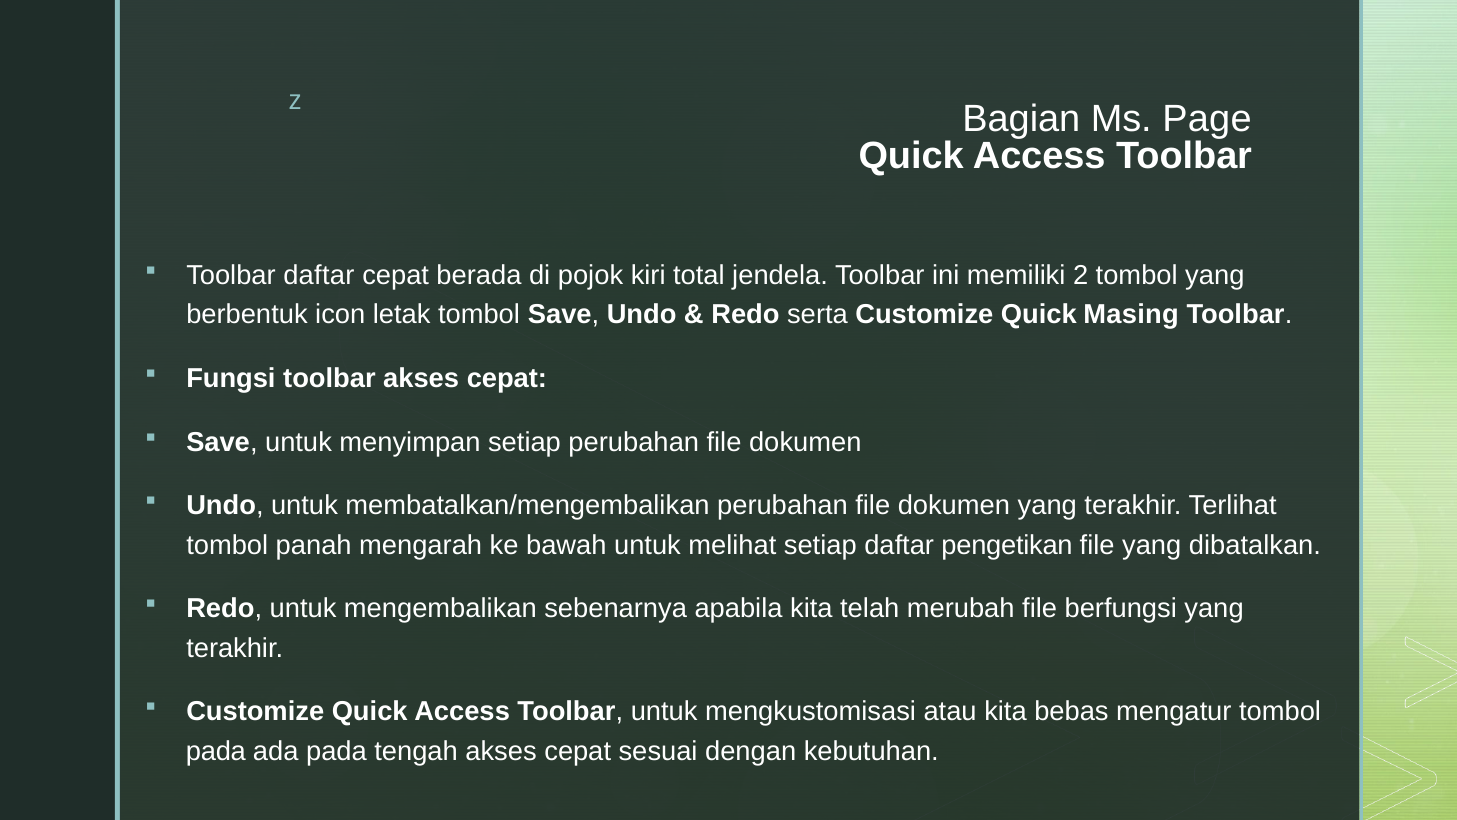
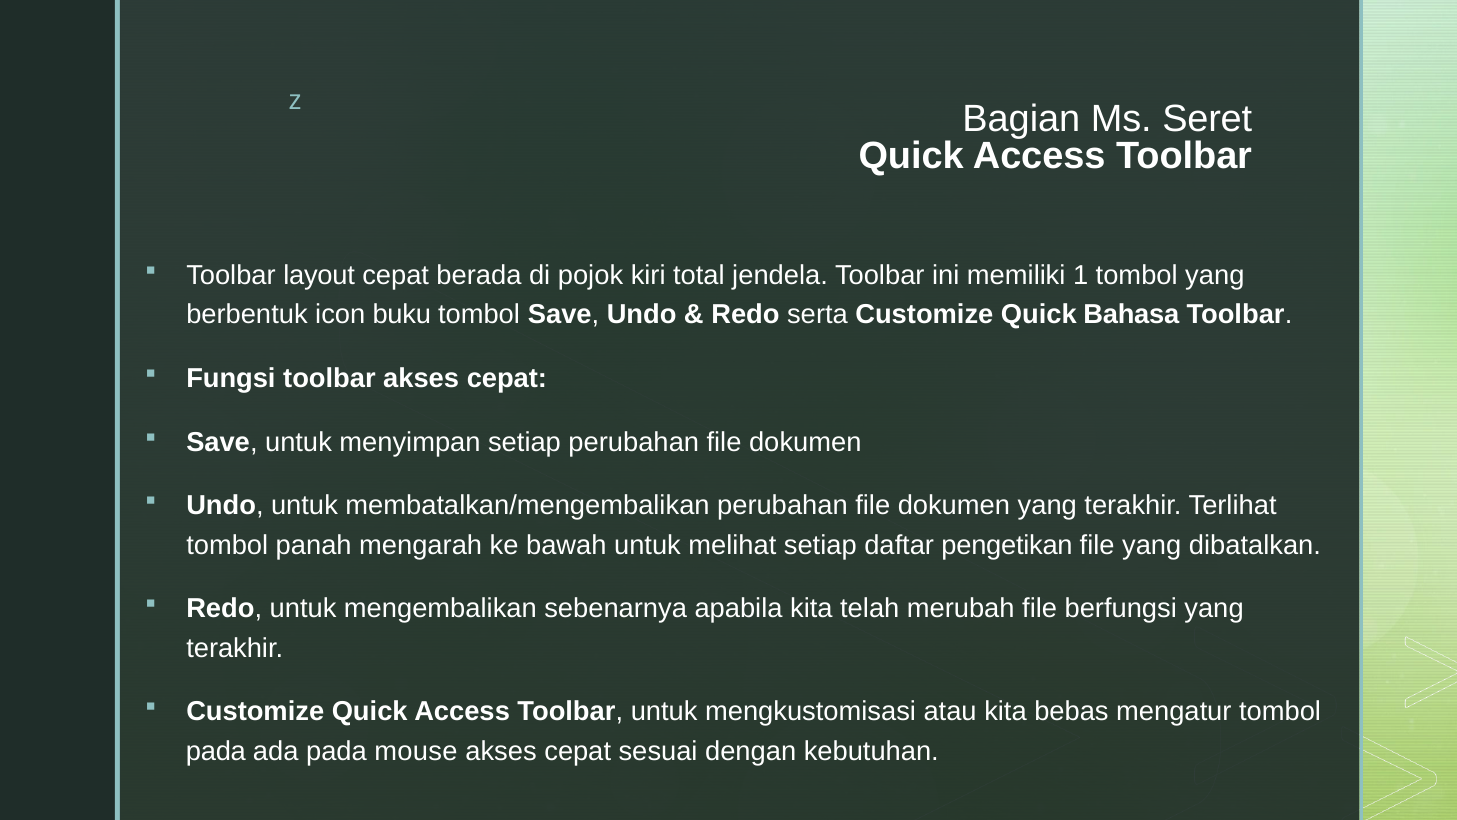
Page: Page -> Seret (1207, 119)
Toolbar daftar: daftar -> layout (319, 275)
2: 2 -> 1 (1081, 275)
letak: letak -> buku (402, 315)
Masing: Masing -> Bahasa (1131, 315)
tengah: tengah -> mouse (416, 751)
